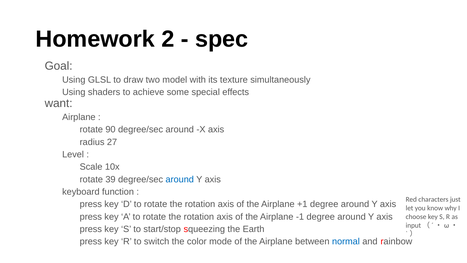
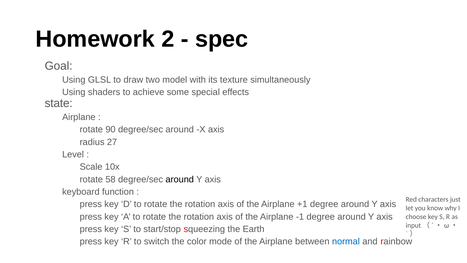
want: want -> state (59, 103)
39: 39 -> 58 (110, 179)
around colour: blue -> black (180, 179)
